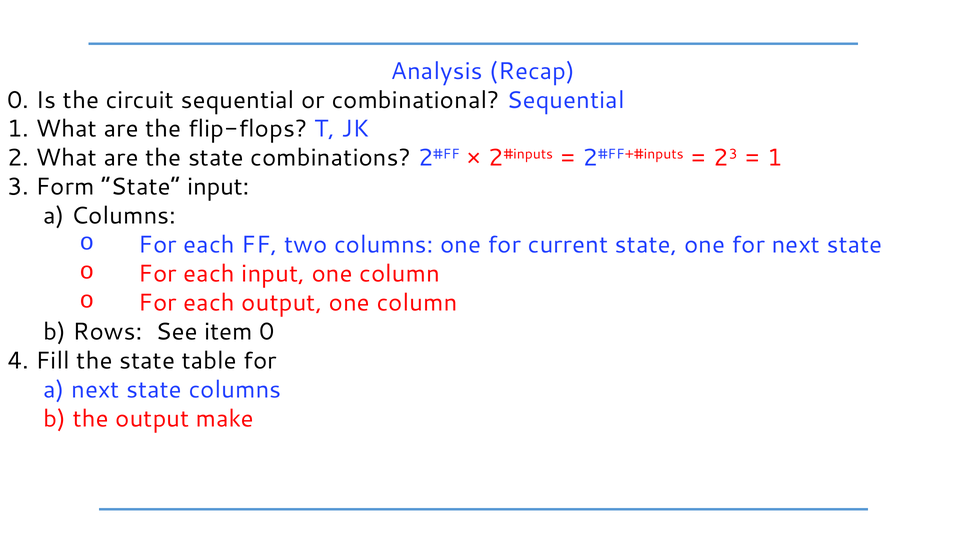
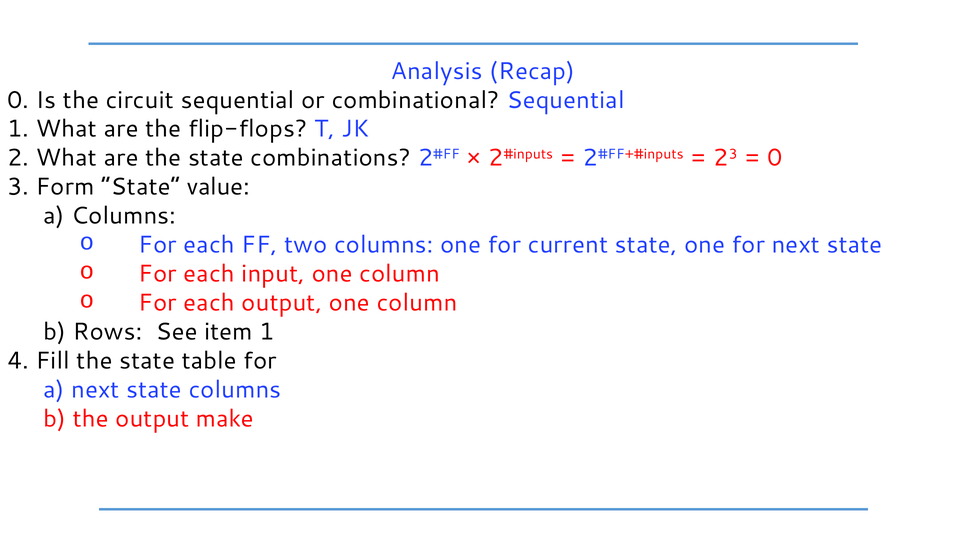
1: 1 -> 0 (775, 158)
State input: input -> value (218, 187)
item 0: 0 -> 1 (267, 332)
